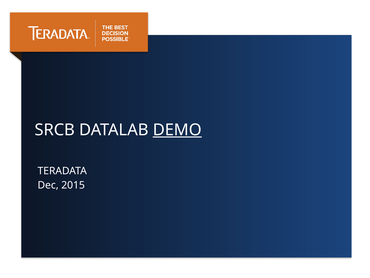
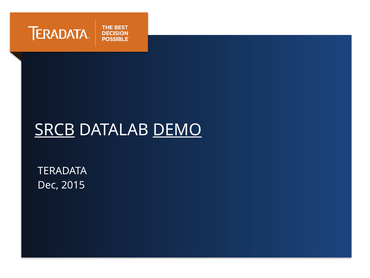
SRCB underline: none -> present (55, 130)
